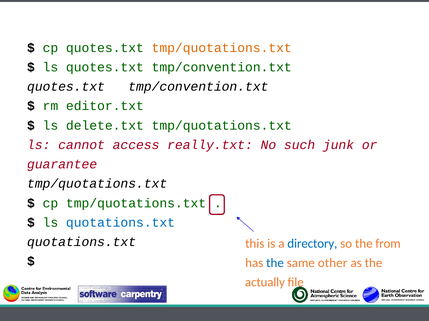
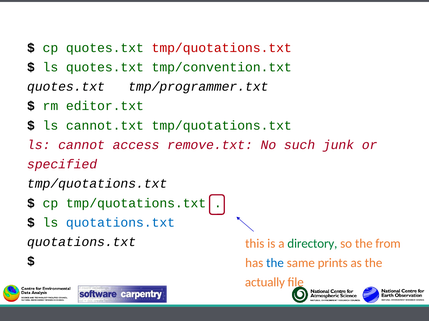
tmp/quotations.txt colour: orange -> red (222, 48)
tmp/convention.txt: tmp/convention.txt -> tmp/programmer.txt (198, 87)
delete.txt: delete.txt -> cannot.txt (105, 126)
really.txt: really.txt -> remove.txt (210, 145)
guarantee: guarantee -> specified (62, 165)
directory colour: blue -> green (312, 244)
other: other -> prints (333, 263)
